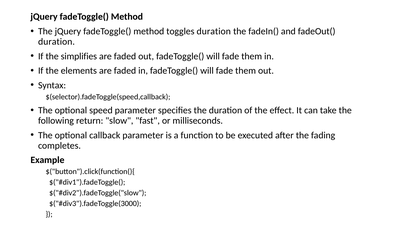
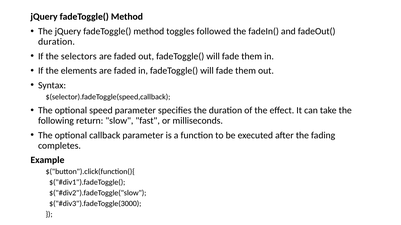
toggles duration: duration -> followed (214, 31)
simplifies: simplifies -> selectors (79, 56)
